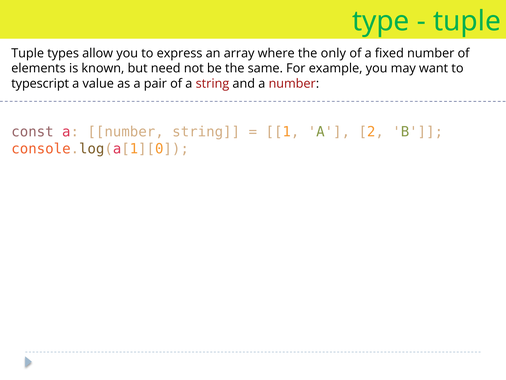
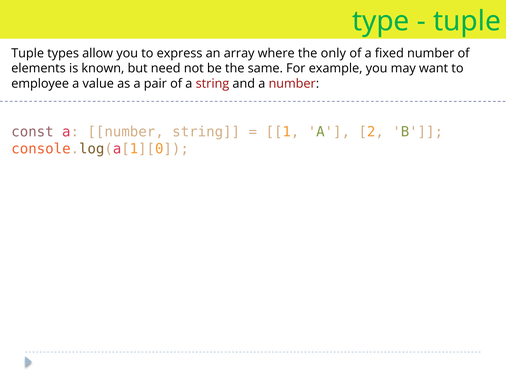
typescript: typescript -> employee (40, 83)
